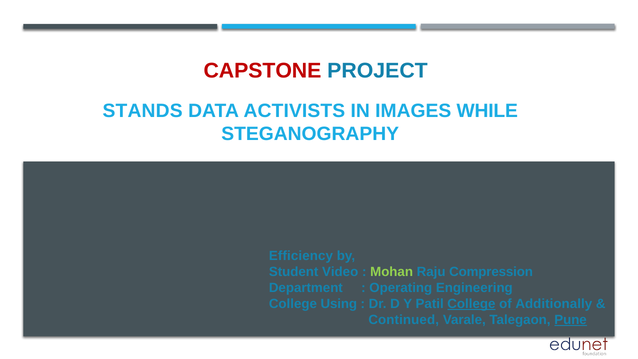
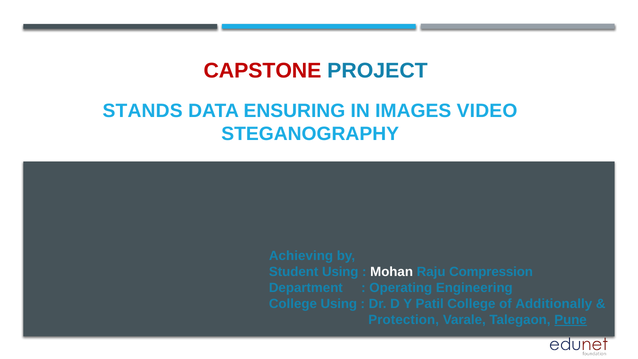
ACTIVISTS: ACTIVISTS -> ENSURING (294, 111)
WHILE: WHILE -> VIDEO (487, 111)
Efficiency: Efficiency -> Achieving (301, 256)
Student Video: Video -> Using (340, 272)
Mohan colour: light green -> white (392, 272)
College underline: present -> none (471, 304)
Continued: Continued -> Protection (404, 320)
